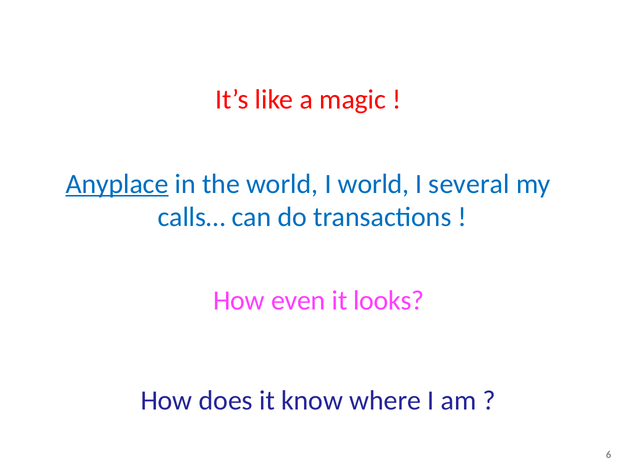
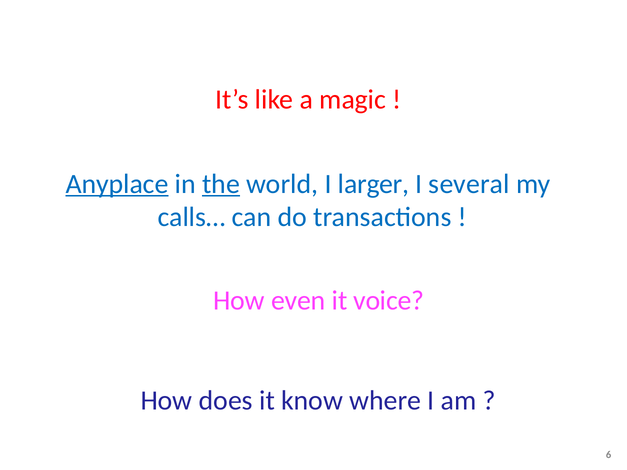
the underline: none -> present (221, 184)
I world: world -> larger (374, 184)
looks: looks -> voice (389, 301)
